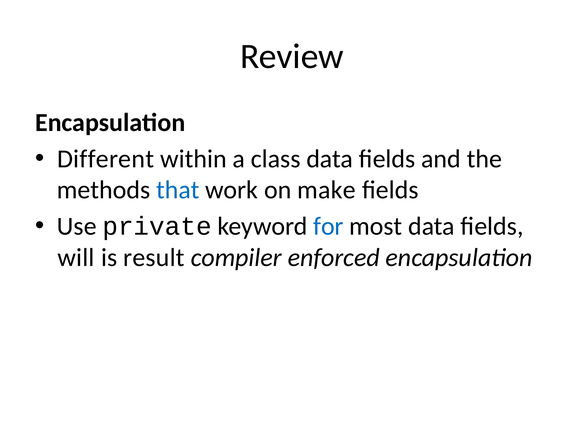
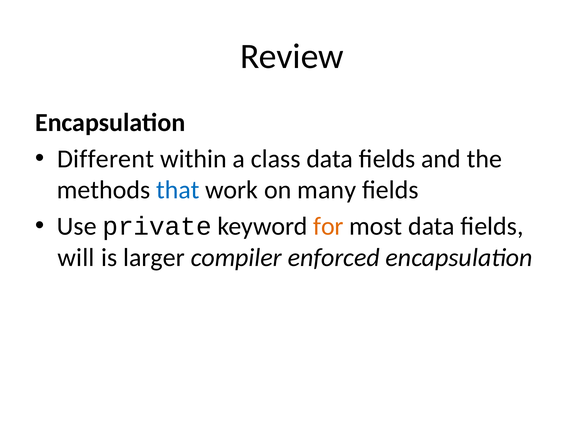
make: make -> many (327, 190)
for colour: blue -> orange (328, 226)
result: result -> larger (154, 258)
